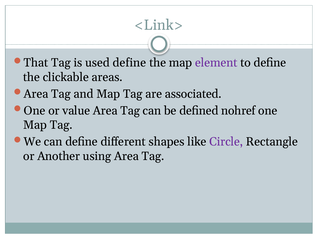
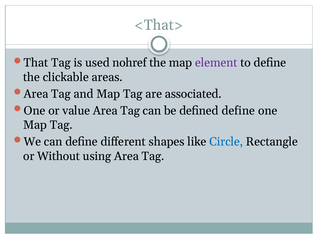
<Link>: <Link> -> <That> (159, 25)
used define: define -> nohref (130, 63)
defined nohref: nohref -> define (238, 110)
Circle colour: purple -> blue (226, 141)
Another: Another -> Without (59, 156)
